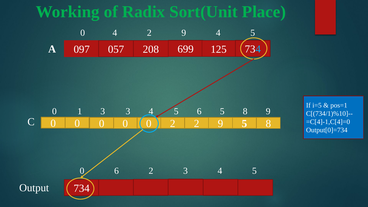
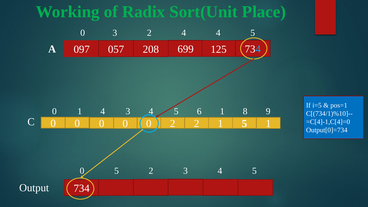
0 4: 4 -> 3 (115, 33)
2 9: 9 -> 4 (184, 33)
1 3: 3 -> 4 (103, 111)
6 5: 5 -> 1 (222, 111)
9: 9 -> 1 (220, 124)
8: 8 -> 1 (268, 124)
0 6: 6 -> 5 (116, 171)
